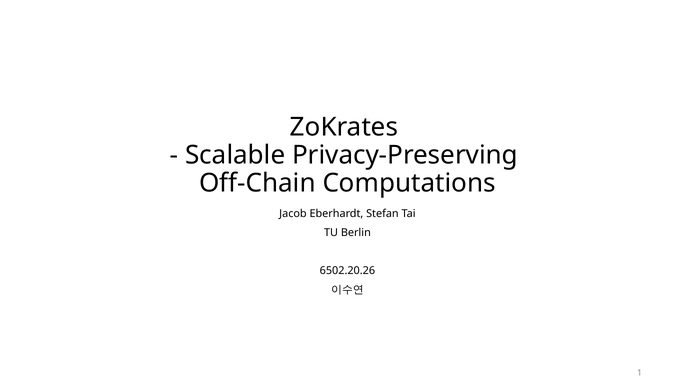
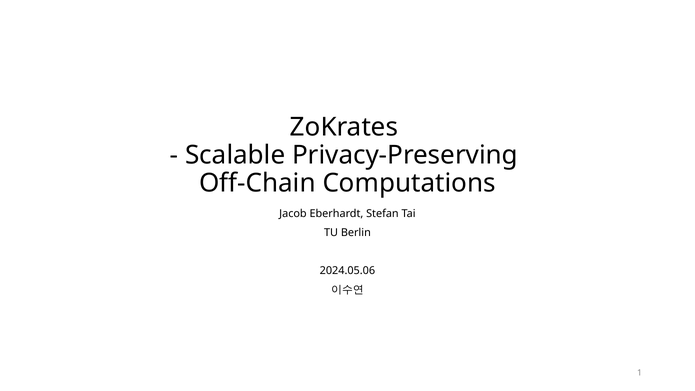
6502.20.26: 6502.20.26 -> 2024.05.06 (347, 271)
